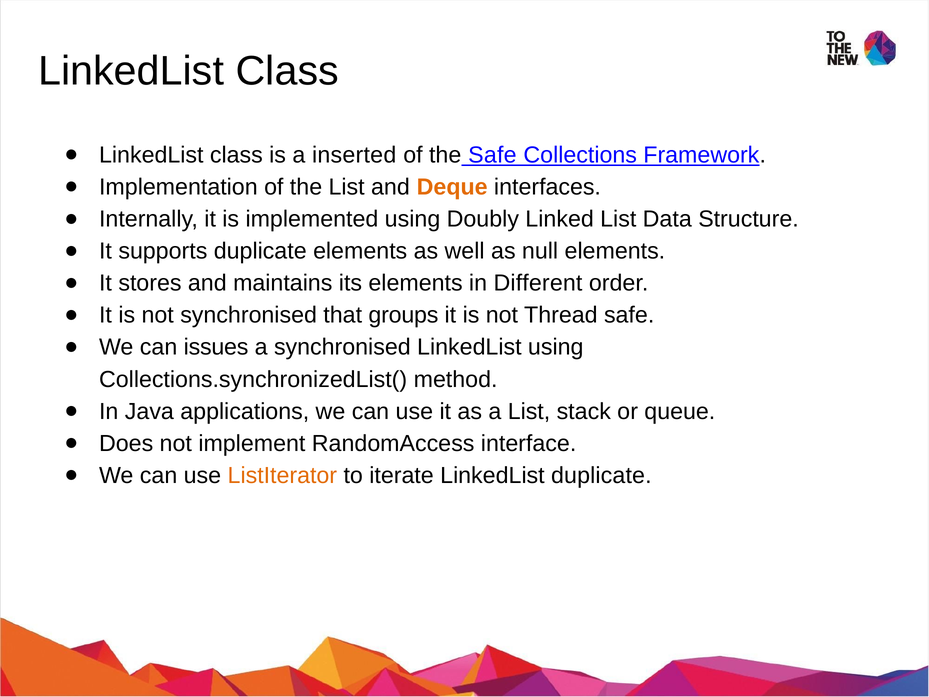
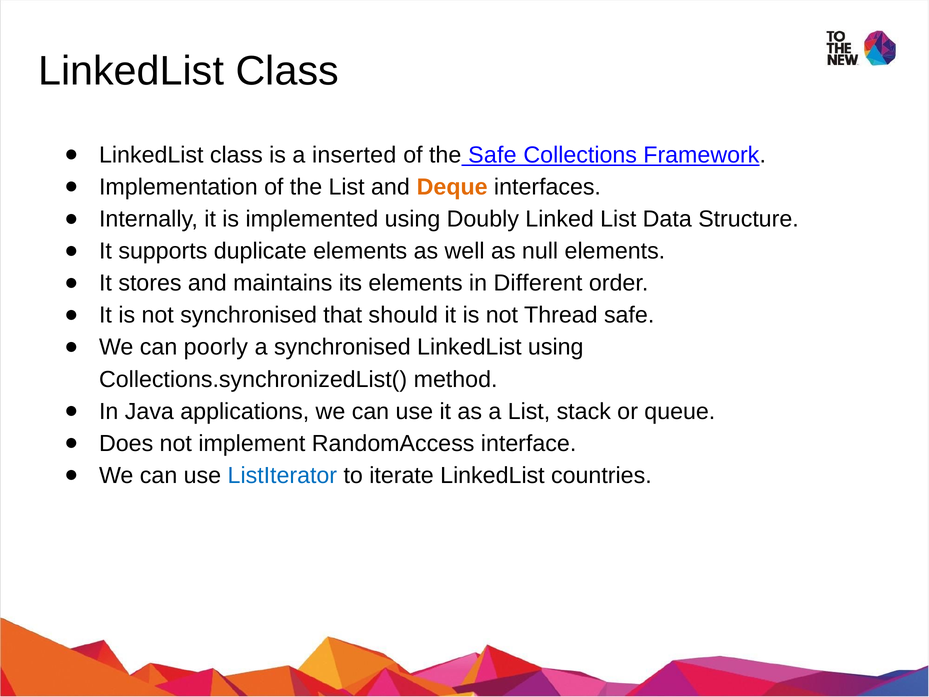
groups: groups -> should (403, 315)
issues: issues -> poorly (216, 347)
ListIterator colour: orange -> blue (282, 475)
LinkedList duplicate: duplicate -> countries (601, 475)
